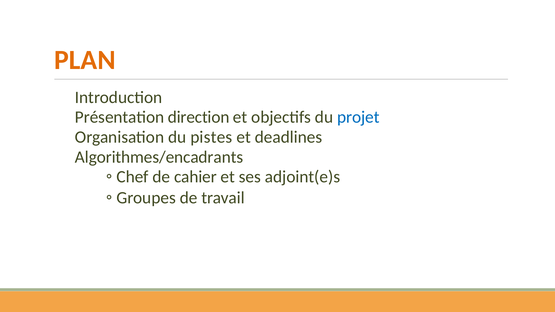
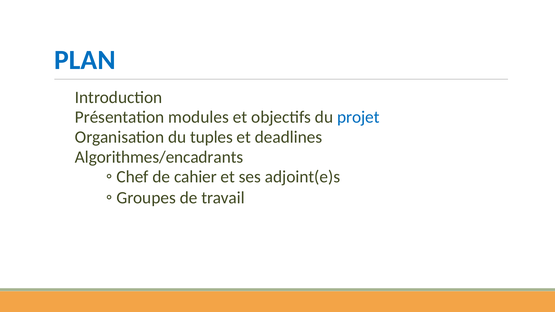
PLAN colour: orange -> blue (85, 60)
direction: direction -> modules (199, 117)
pistes: pistes -> tuples (211, 137)
